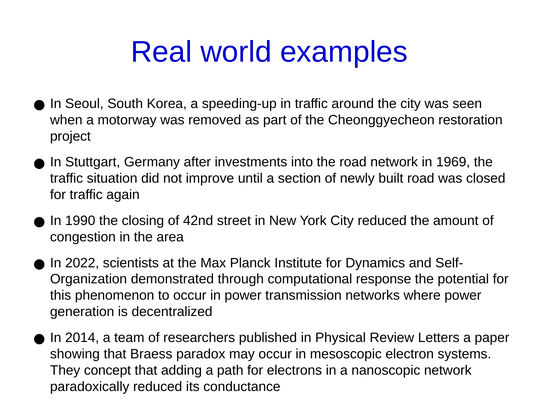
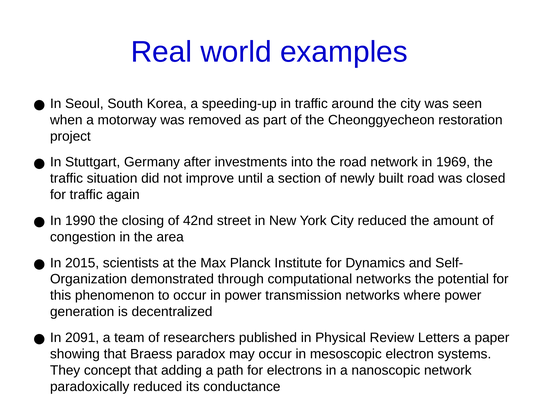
2022: 2022 -> 2015 (82, 263)
computational response: response -> networks (384, 279)
2014: 2014 -> 2091 (82, 338)
